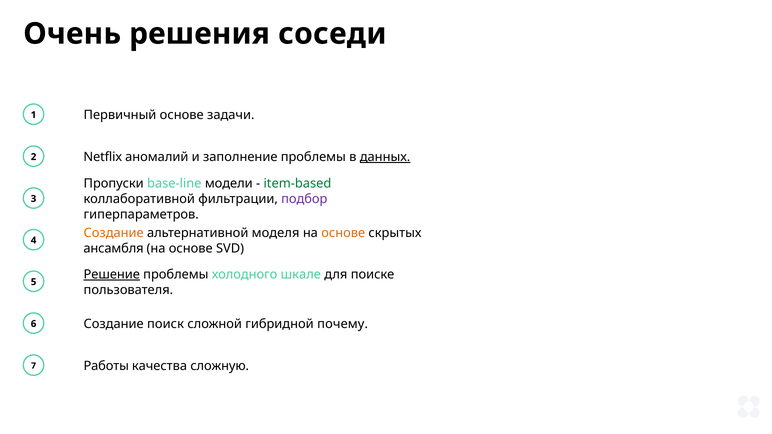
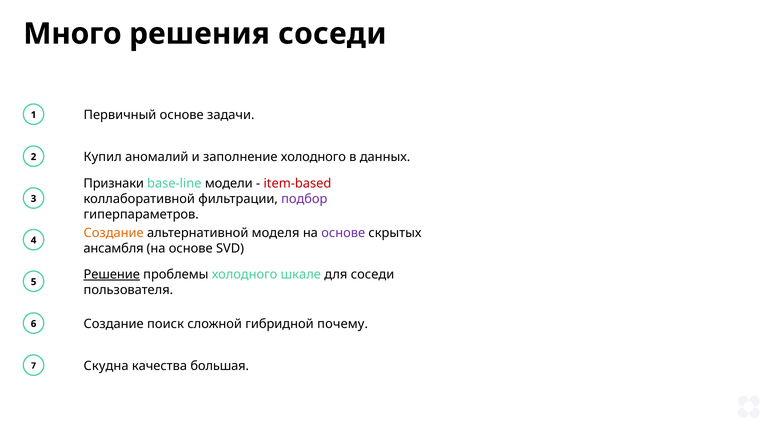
Очень: Очень -> Много (72, 34)
Netflix: Netflix -> Купил (103, 157)
заполнение проблемы: проблемы -> холодного (313, 157)
данных underline: present -> none (385, 157)
Пропуски: Пропуски -> Признаки (114, 184)
item-based colour: green -> red (297, 184)
основе colour: orange -> purple (343, 233)
для поиске: поиске -> соседи (373, 275)
Работы: Работы -> Скудна (106, 366)
сложную: сложную -> большая (220, 366)
